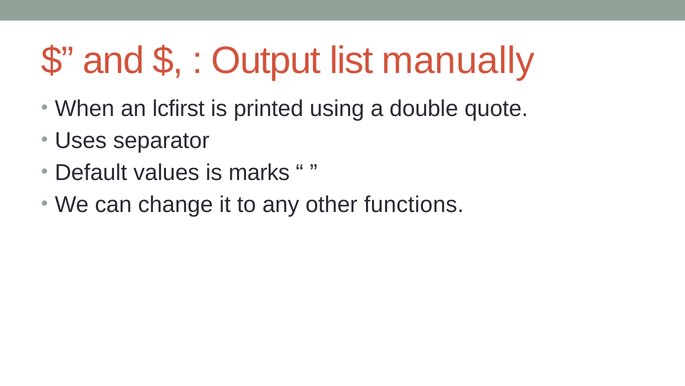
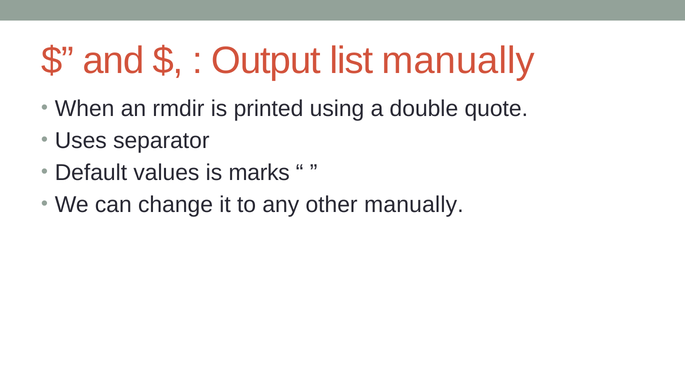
lcfirst: lcfirst -> rmdir (178, 109)
other functions: functions -> manually (414, 205)
